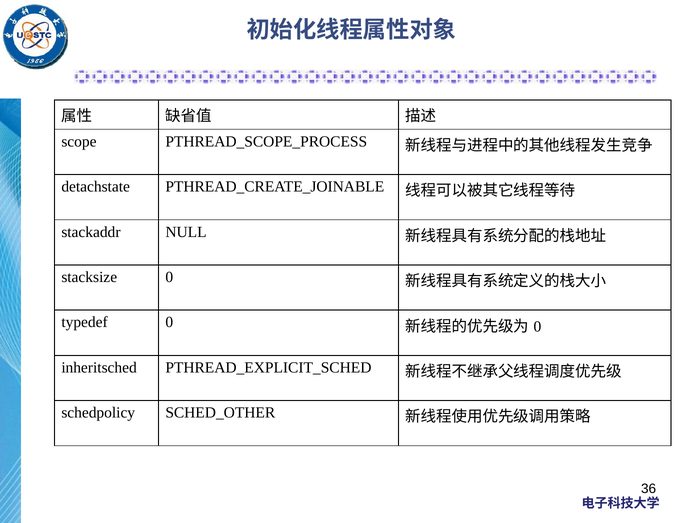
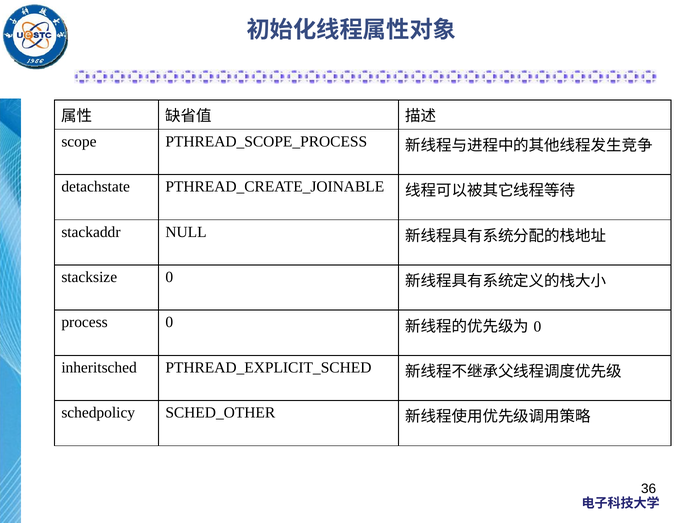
typedef: typedef -> process (85, 323)
